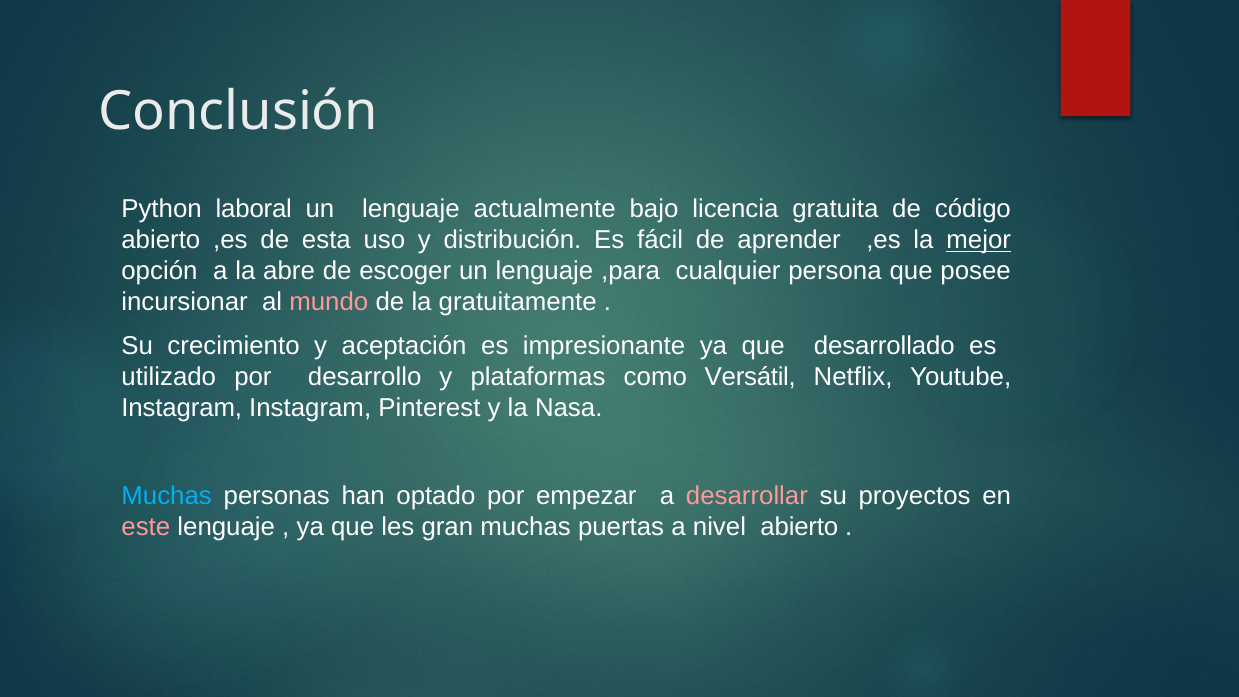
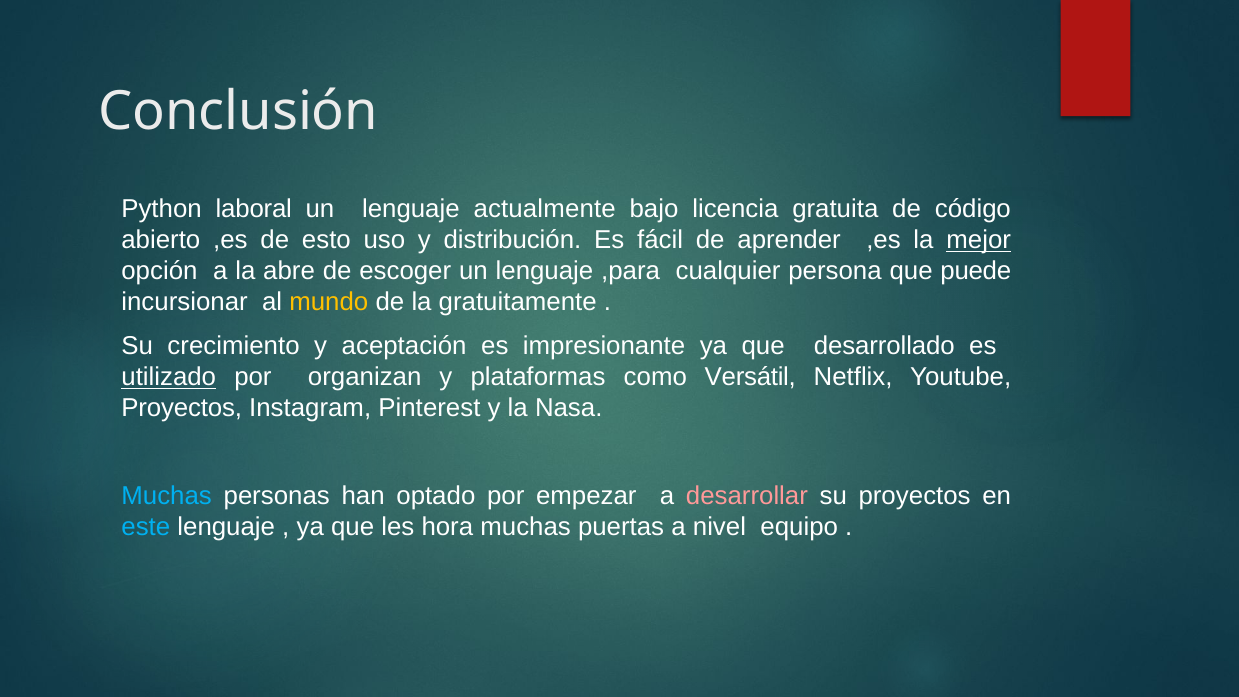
esta: esta -> esto (326, 240)
posee: posee -> puede (976, 271)
mundo colour: pink -> yellow (329, 302)
utilizado underline: none -> present (169, 377)
desarrollo: desarrollo -> organizan (365, 377)
Instagram: Instagram -> Proyectos (182, 408)
este colour: pink -> light blue (146, 527)
gran: gran -> hora (447, 527)
nivel abierto: abierto -> equipo (799, 527)
